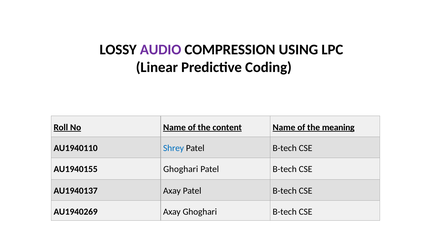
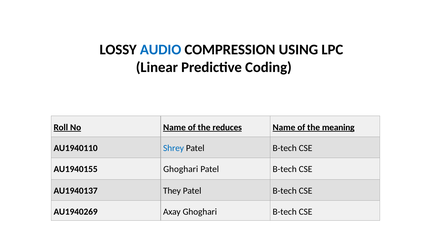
AUDIO colour: purple -> blue (161, 49)
content: content -> reduces (227, 127)
AU1940137 Axay: Axay -> They (172, 190)
